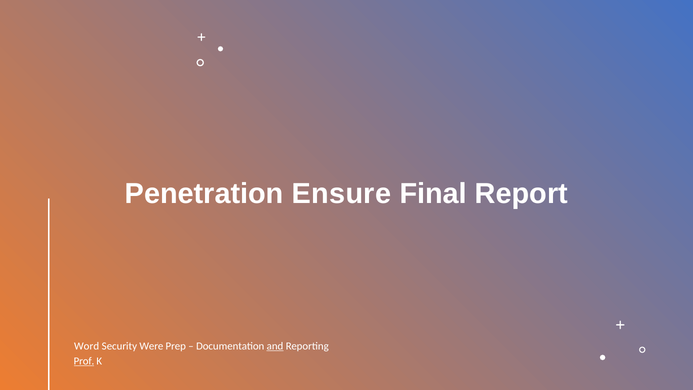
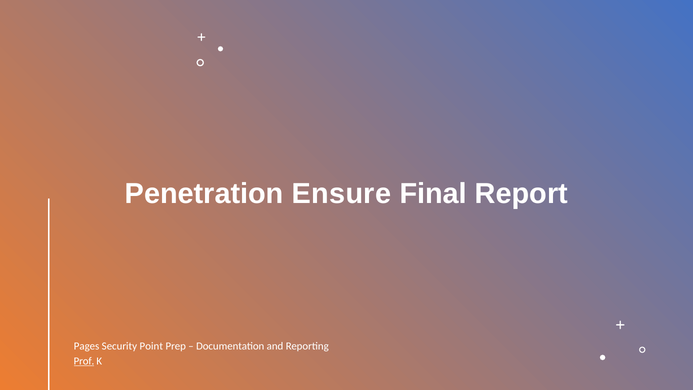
Word: Word -> Pages (87, 346)
Were: Were -> Point (151, 346)
and underline: present -> none (275, 346)
